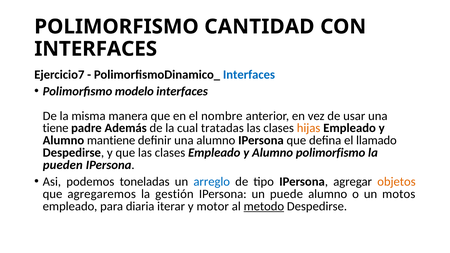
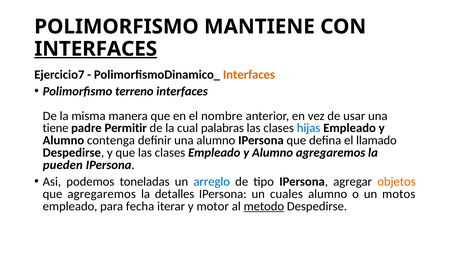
CANTIDAD: CANTIDAD -> MANTIENE (259, 27)
INTERFACES underline: none -> present (96, 49)
Interfaces colour: blue -> orange (249, 75)
modelo: modelo -> terreno (134, 91)
Además: Además -> Permitir (126, 128)
tratadas: tratadas -> palabras (222, 128)
hijas colour: orange -> blue (309, 128)
mantiene: mantiene -> contenga (111, 141)
Alumno polimorfismo: polimorfismo -> agregaremos (331, 153)
gestión: gestión -> detalles (175, 194)
puede: puede -> cuales (286, 194)
diaria: diaria -> fecha (140, 206)
